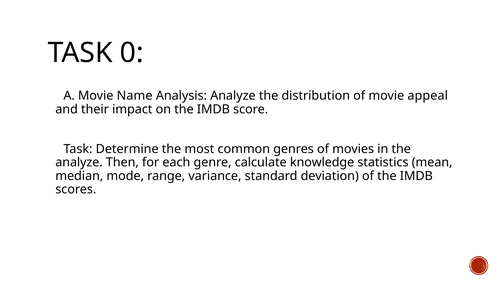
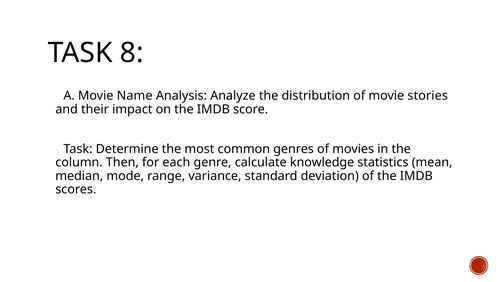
0: 0 -> 8 (132, 53)
appeal: appeal -> stories (428, 96)
analyze: analyze -> column (79, 163)
